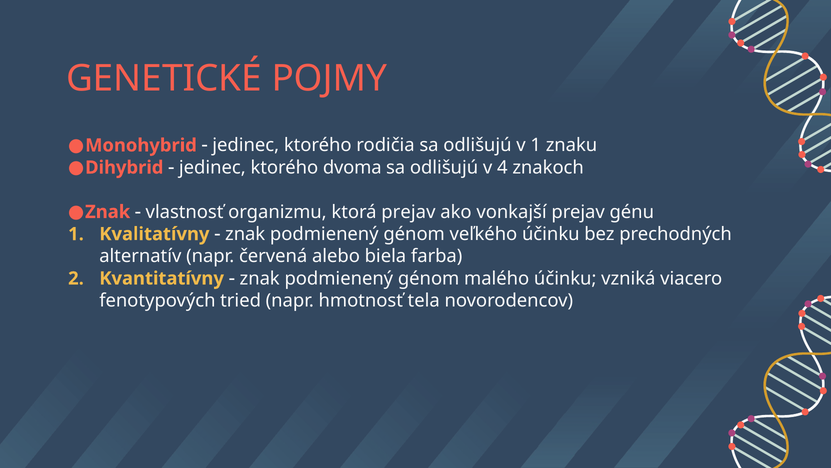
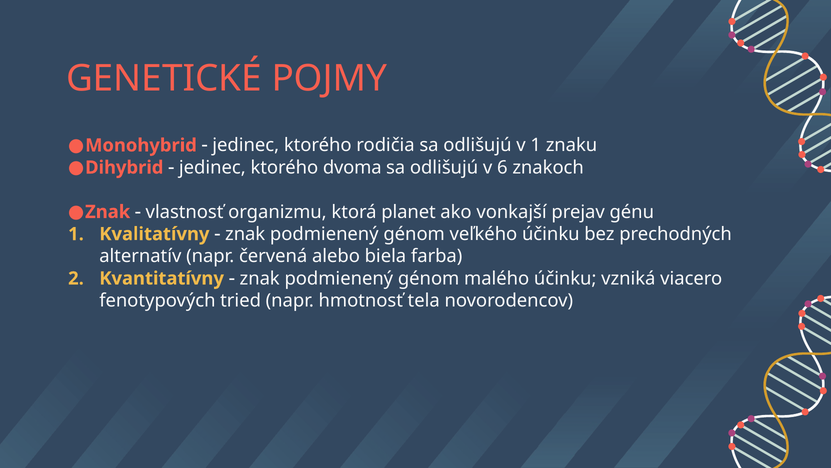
4: 4 -> 6 (502, 167)
ktorá prejav: prejav -> planet (409, 212)
